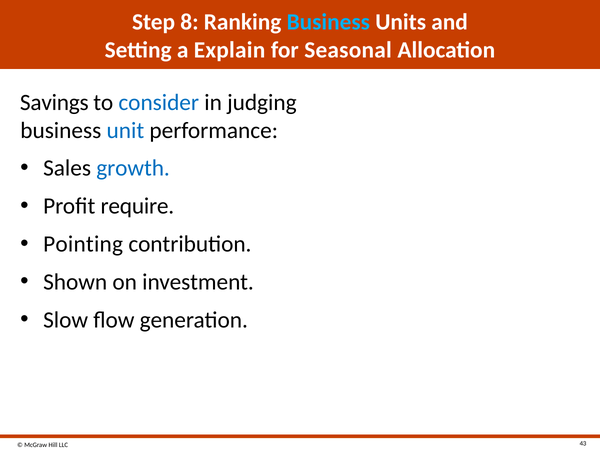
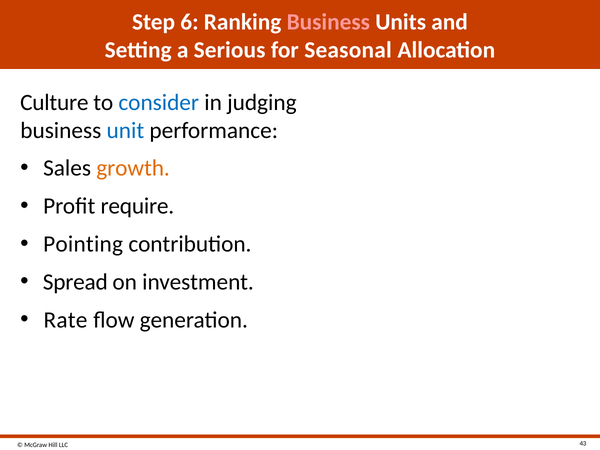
8: 8 -> 6 (189, 22)
Business colour: light blue -> pink (328, 22)
Explain: Explain -> Serious (230, 50)
Savings: Savings -> Culture (54, 102)
growth colour: blue -> orange (133, 168)
Shown: Shown -> Spread (75, 282)
Slow: Slow -> Rate (65, 320)
